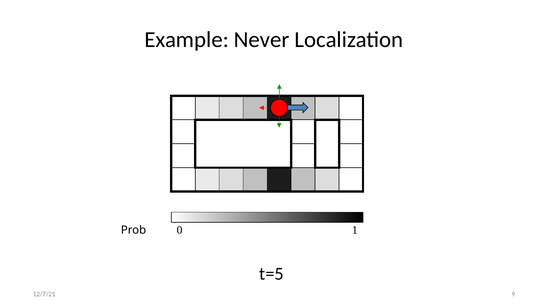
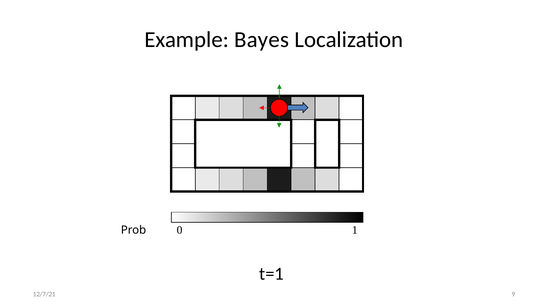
Never: Never -> Bayes (262, 40)
t=5: t=5 -> t=1 (271, 274)
